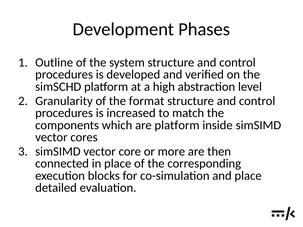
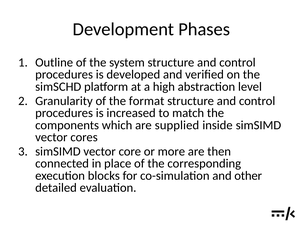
are platform: platform -> supplied (177, 125)
and place: place -> other (248, 176)
